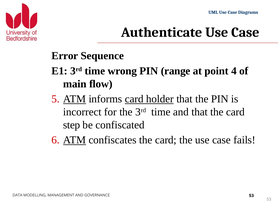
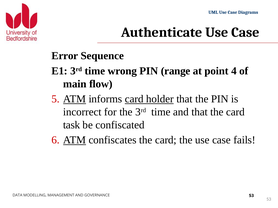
step: step -> task (72, 125)
